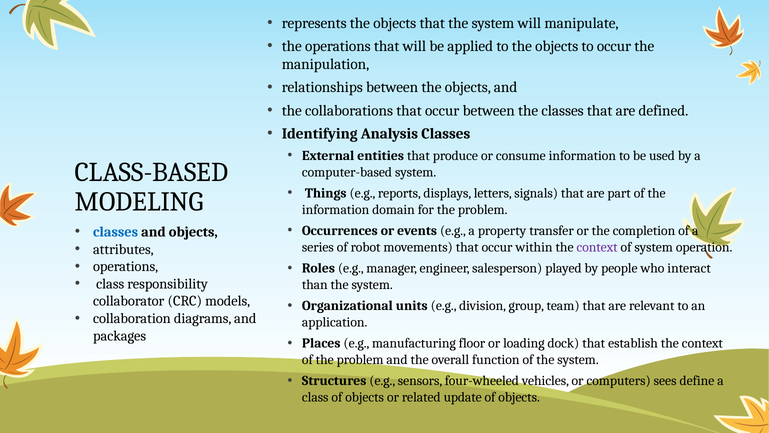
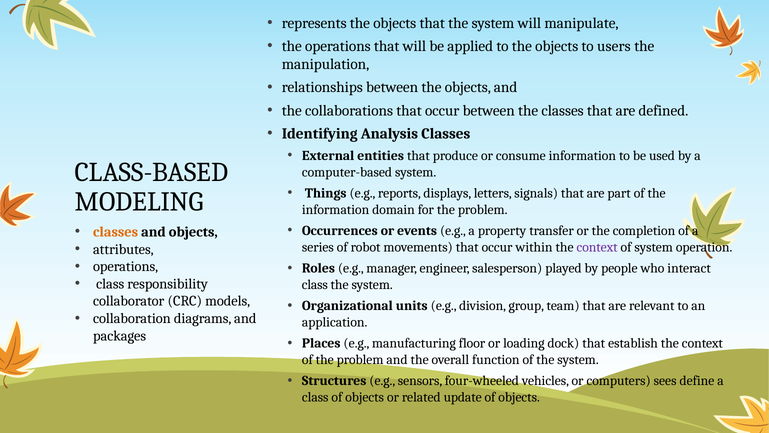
to occur: occur -> users (614, 46)
classes colour: blue -> orange (116, 232)
than: than -> class (315, 284)
